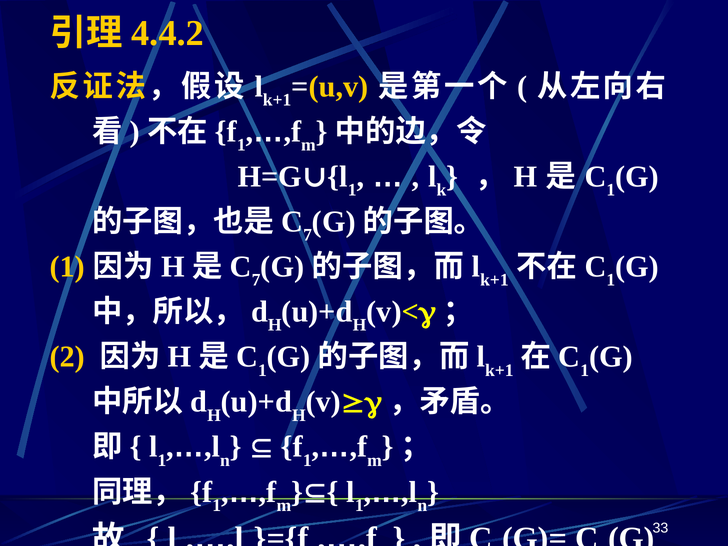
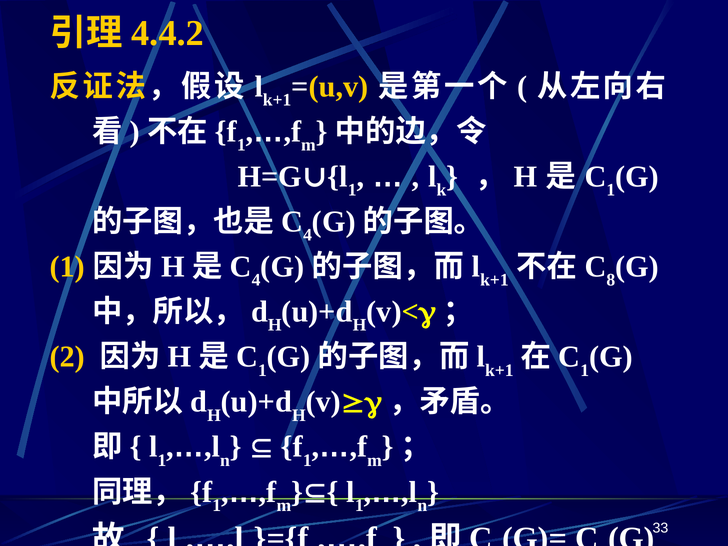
7: 7 -> 4 (308, 235)
7: 7 -> 4 (256, 280)
1: 1 -> 8 (611, 280)
